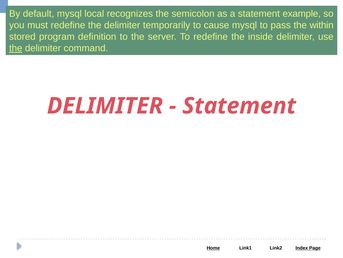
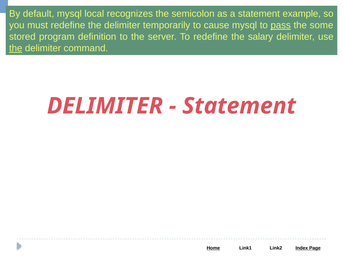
pass underline: none -> present (281, 25)
within: within -> some (322, 25)
inside: inside -> salary (261, 37)
